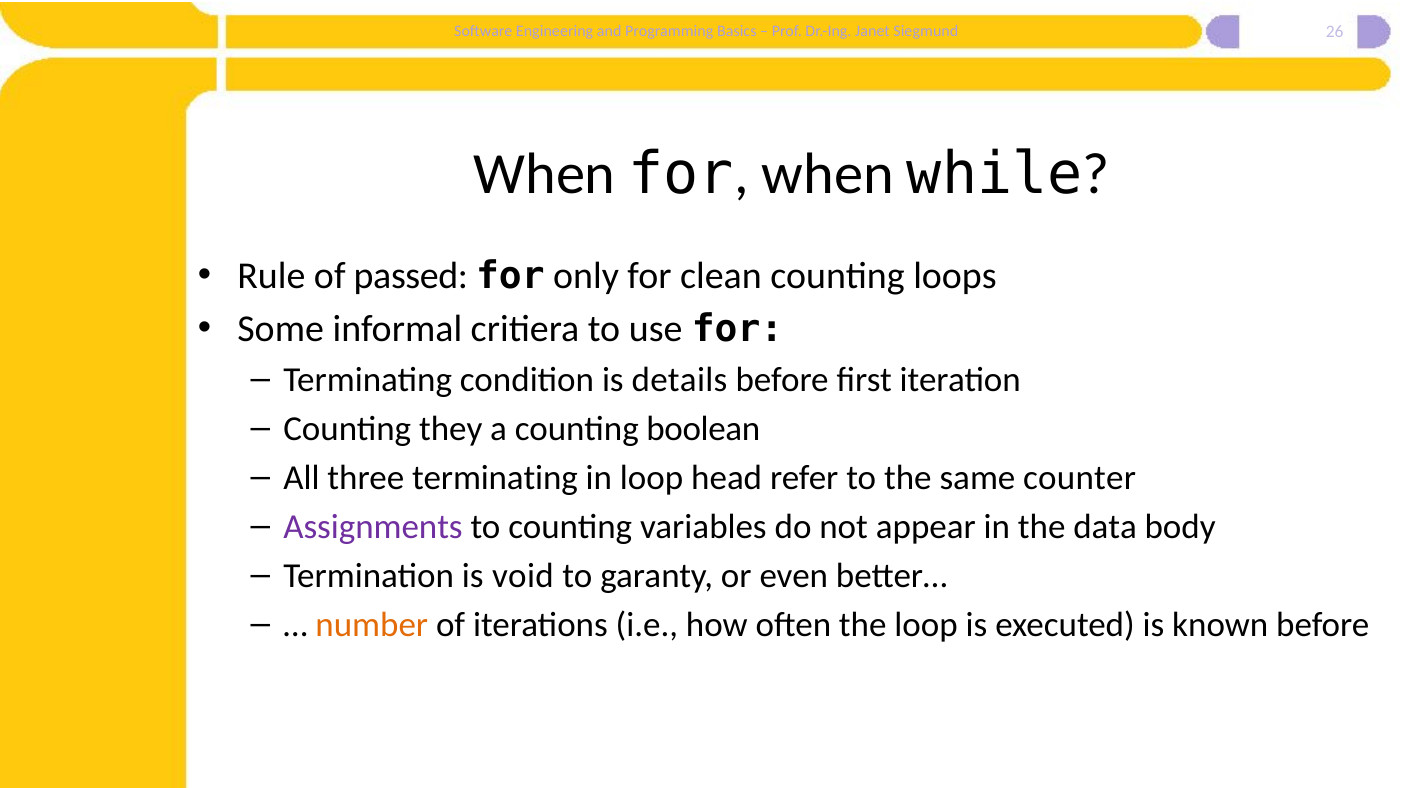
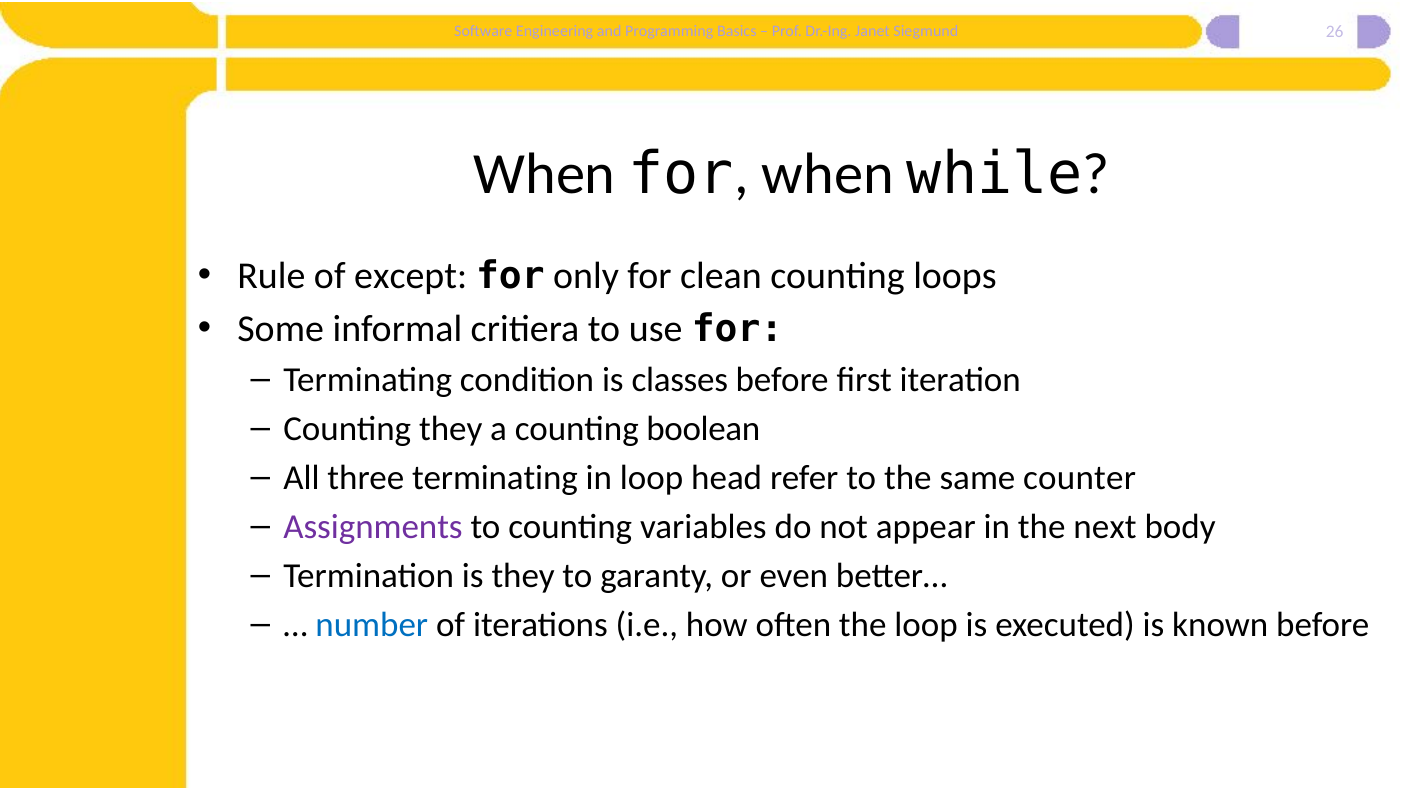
passed: passed -> except (411, 276)
details: details -> classes (680, 380)
data: data -> next (1105, 527)
is void: void -> they (523, 576)
number colour: orange -> blue (372, 625)
